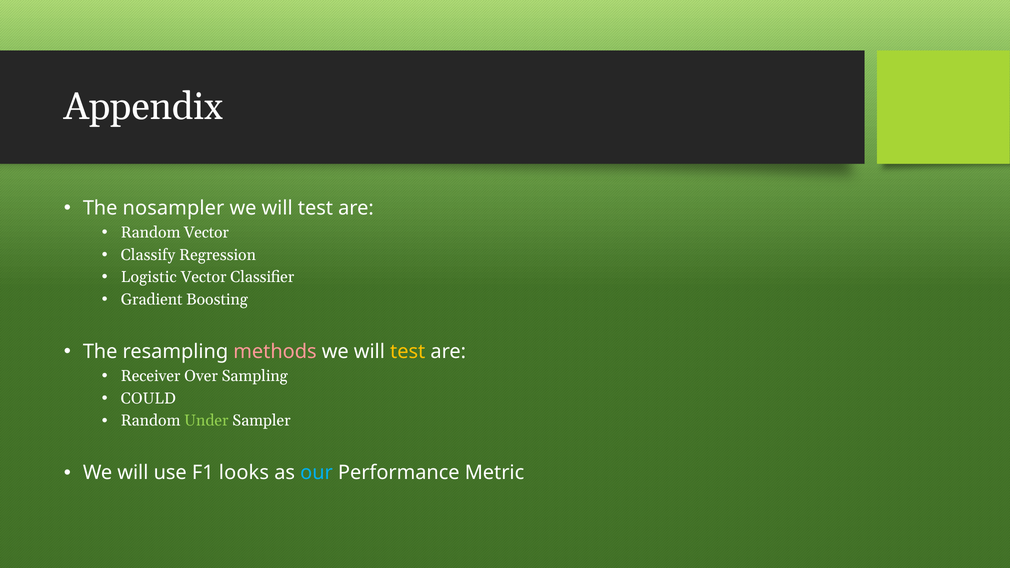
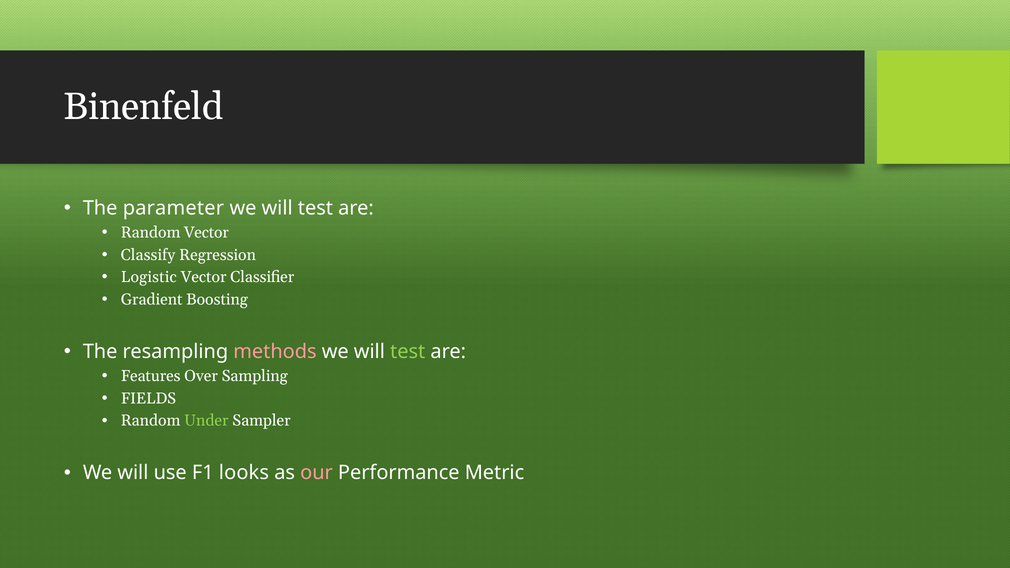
Appendix: Appendix -> Binenfeld (144, 107)
nosampler: nosampler -> parameter (173, 208)
test colour: yellow -> light green (408, 352)
Receiver: Receiver -> Features (151, 376)
COULD: COULD -> FIELDS (148, 399)
our colour: light blue -> pink (317, 473)
